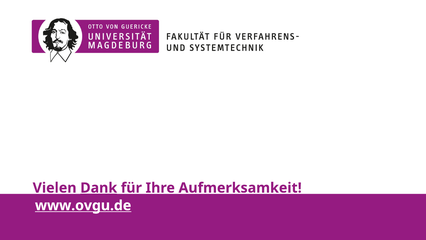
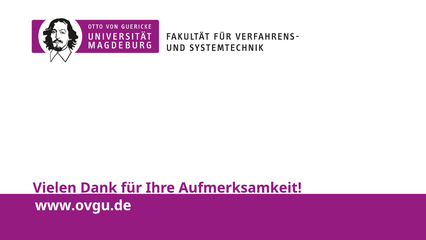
www.ovgu.de underline: present -> none (83, 205)
